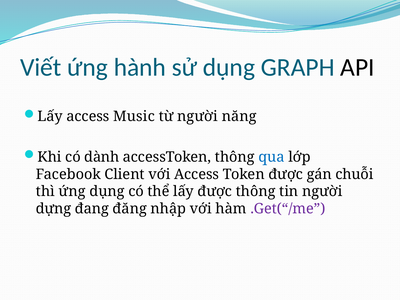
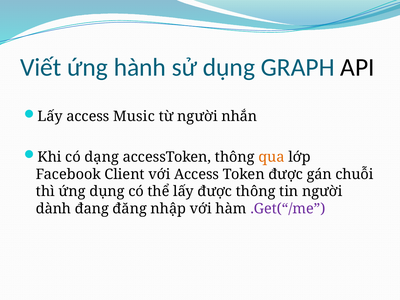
năng: năng -> nhắn (239, 117)
dành: dành -> dạng (102, 157)
qua colour: blue -> orange (272, 157)
dựng: dựng -> dành (54, 209)
